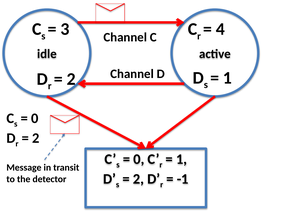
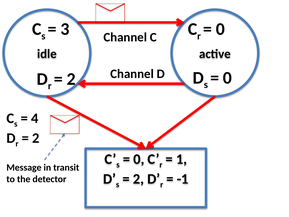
4: 4 -> 0 (220, 29)
1: 1 -> 0 (227, 78)
0: 0 -> 4 (35, 118)
